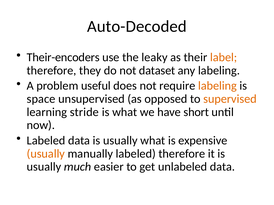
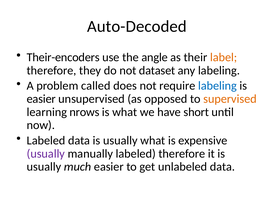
leaky: leaky -> angle (155, 57)
useful: useful -> called (96, 86)
labeling colour: orange -> blue (217, 86)
space: space -> easier (41, 99)
stride: stride -> nrows (84, 112)
usually colour: orange -> purple (46, 154)
